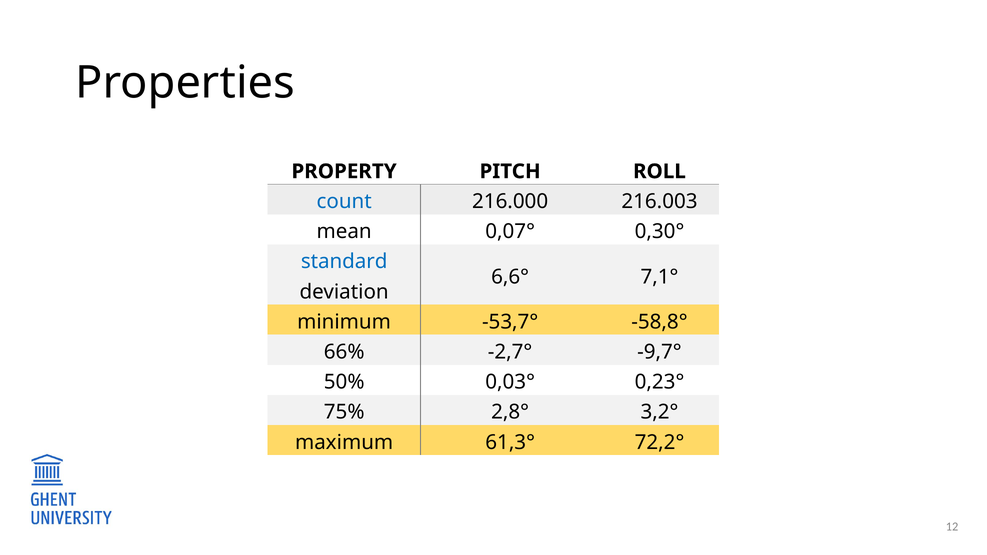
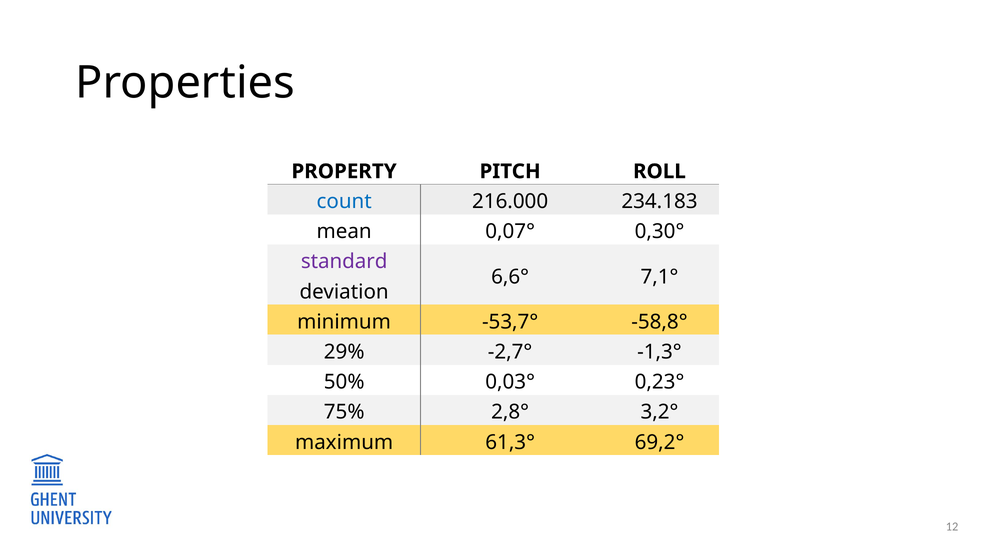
216.003: 216.003 -> 234.183 (660, 202)
standard colour: blue -> purple (344, 262)
66%: 66% -> 29% (344, 352)
-9,7°: -9,7° -> -1,3° (659, 352)
72,2°: 72,2° -> 69,2° (659, 442)
